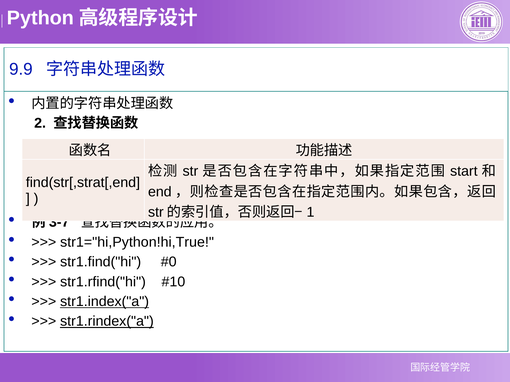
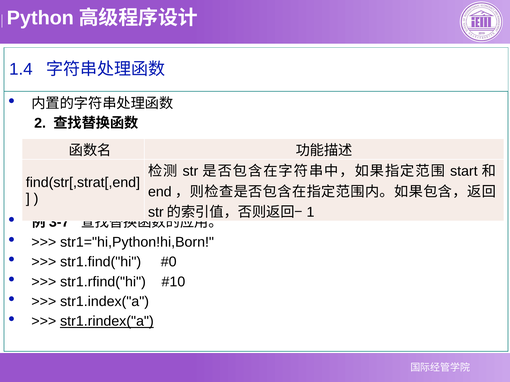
9.9: 9.9 -> 1.4 (21, 69)
str1="hi,Python!hi,True: str1="hi,Python!hi,True -> str1="hi,Python!hi,Born (137, 242)
str1.index("a underline: present -> none (105, 302)
